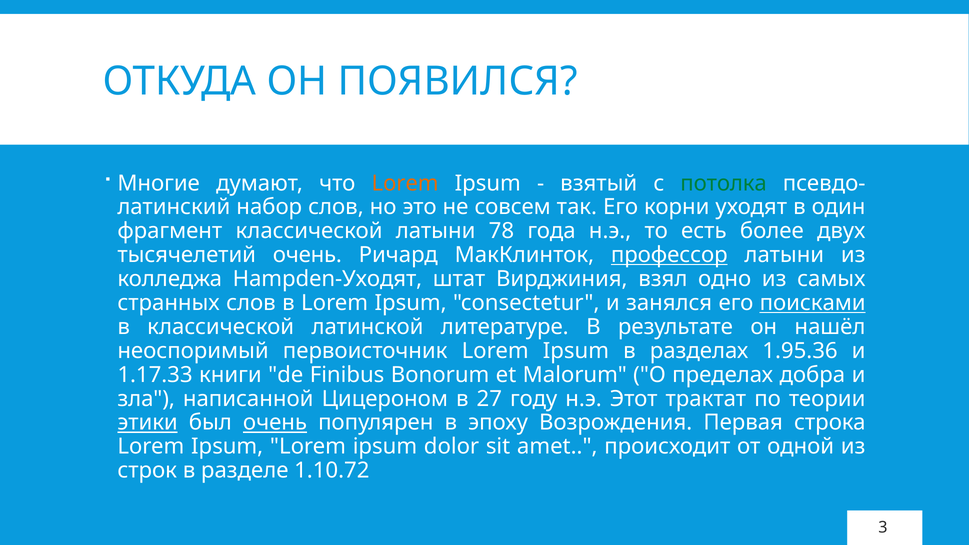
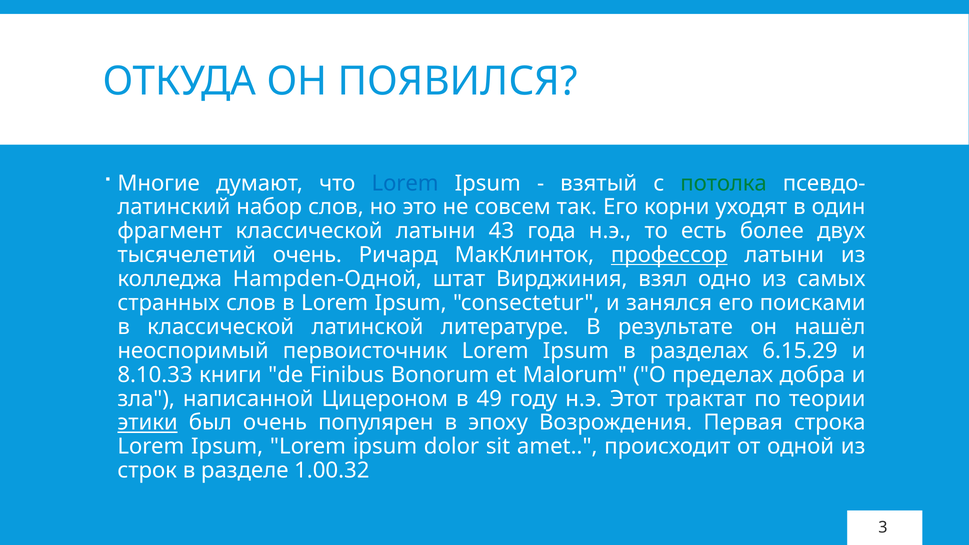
Lorem colour: orange -> blue (405, 183)
78: 78 -> 43 (501, 231)
Hampden-Уходят: Hampden-Уходят -> Hampden-Одной (327, 279)
поисками underline: present -> none (813, 303)
1.95.36: 1.95.36 -> 6.15.29 (800, 351)
1.17.33: 1.17.33 -> 8.10.33 (155, 375)
27: 27 -> 49 (489, 399)
очень underline: present -> none (275, 423)
1.10.72: 1.10.72 -> 1.00.32 (332, 471)
